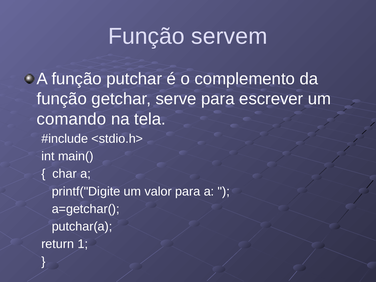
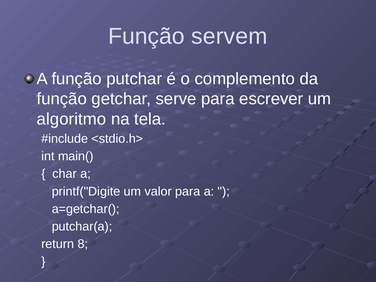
comando: comando -> algoritmo (71, 119)
1: 1 -> 8 (83, 244)
